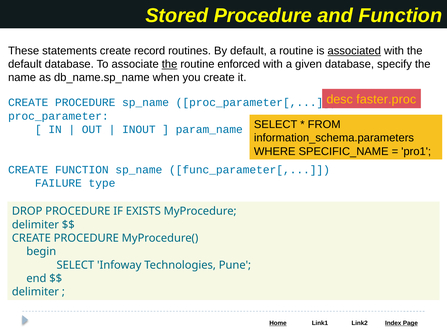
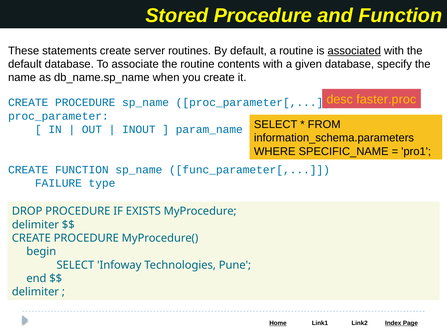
record: record -> server (150, 51)
the underline: present -> none (170, 64)
enforced: enforced -> contents (239, 64)
